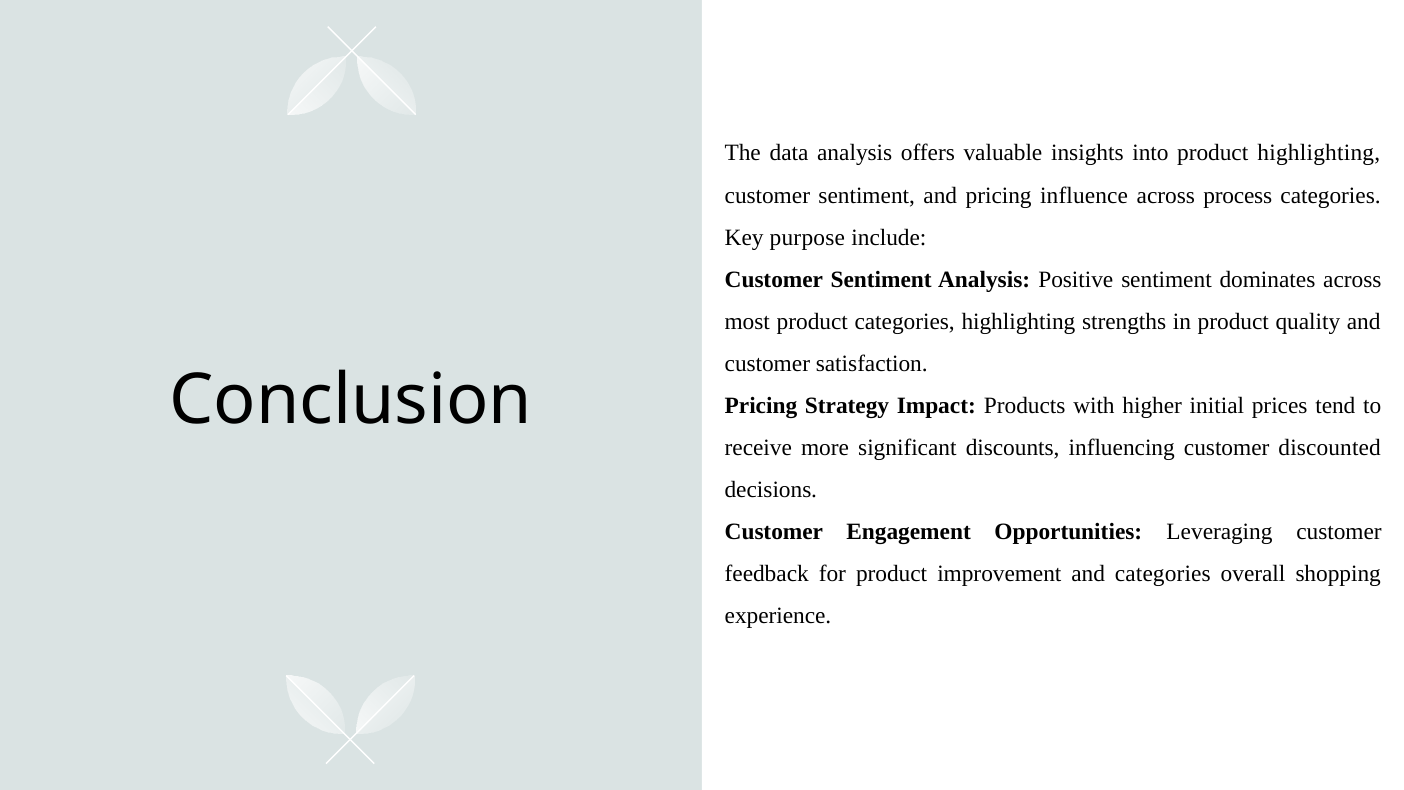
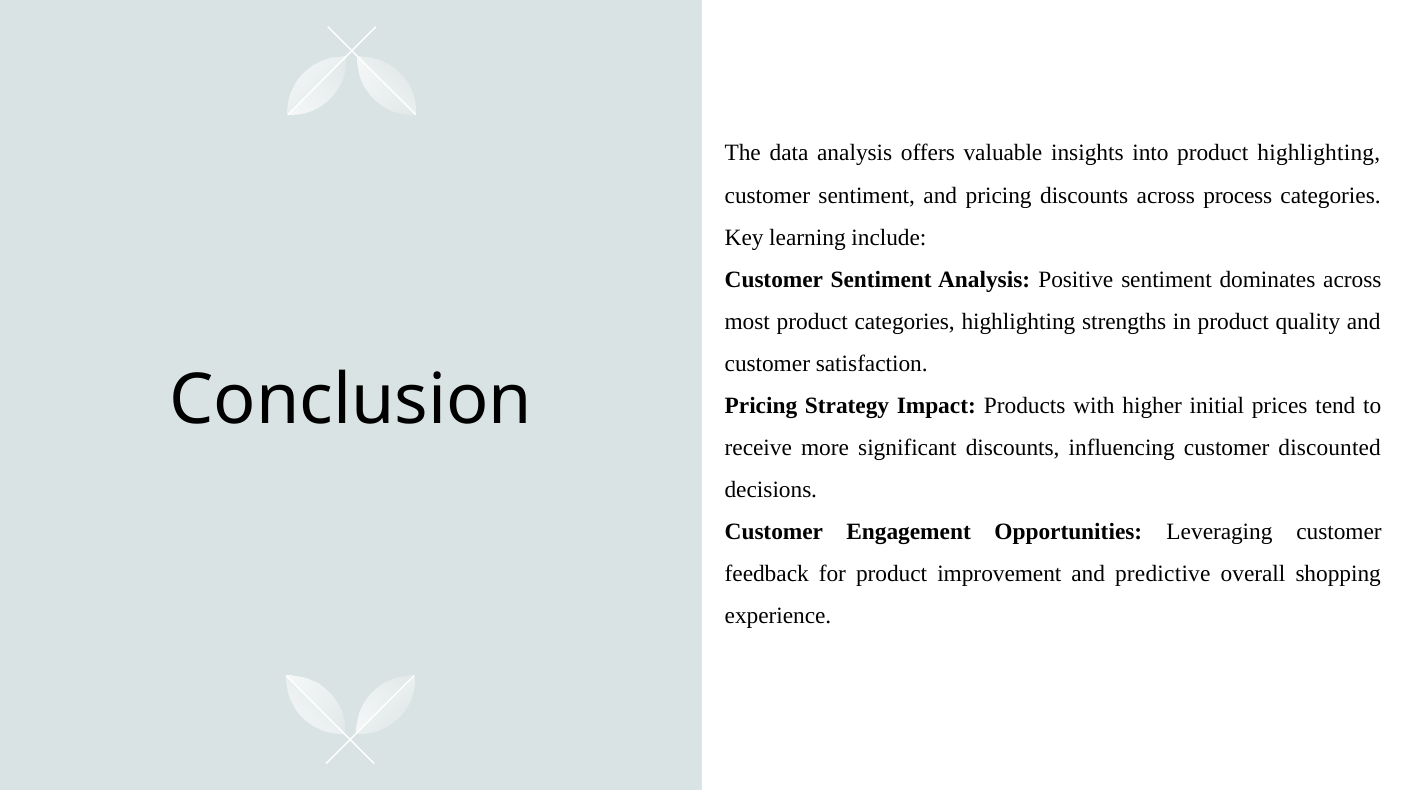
pricing influence: influence -> discounts (1084, 195)
purpose: purpose -> learning (807, 237)
and categories: categories -> predictive (1163, 574)
